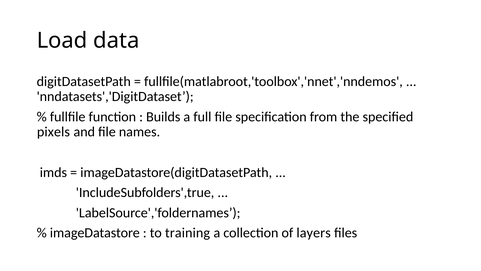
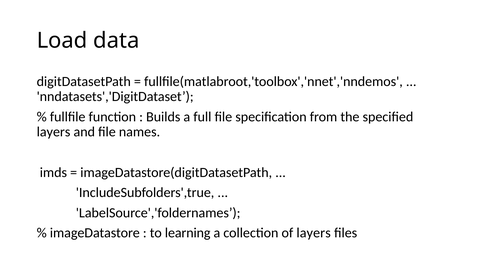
pixels: pixels -> layers (54, 132)
training: training -> learning (188, 233)
